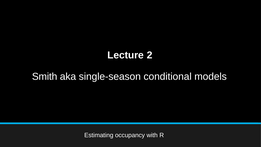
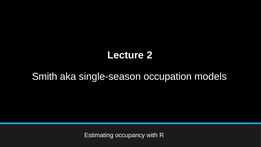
conditional: conditional -> occupation (168, 77)
